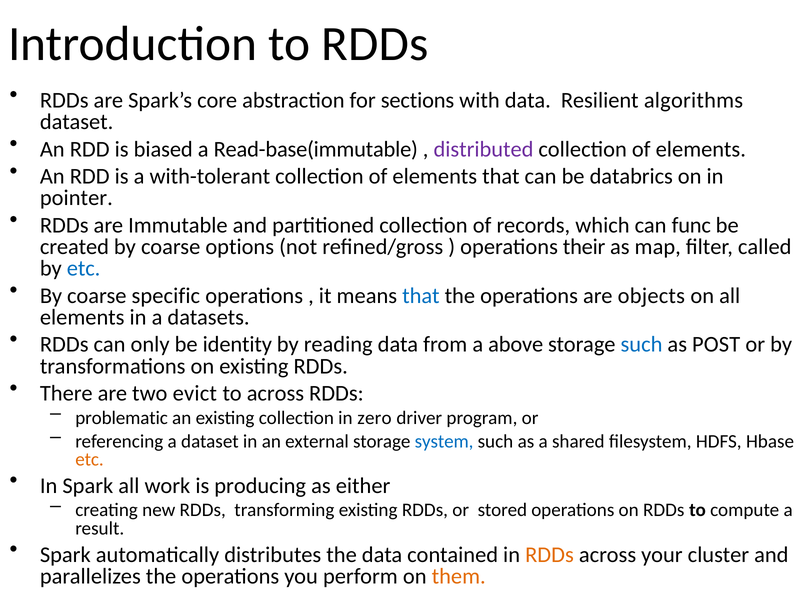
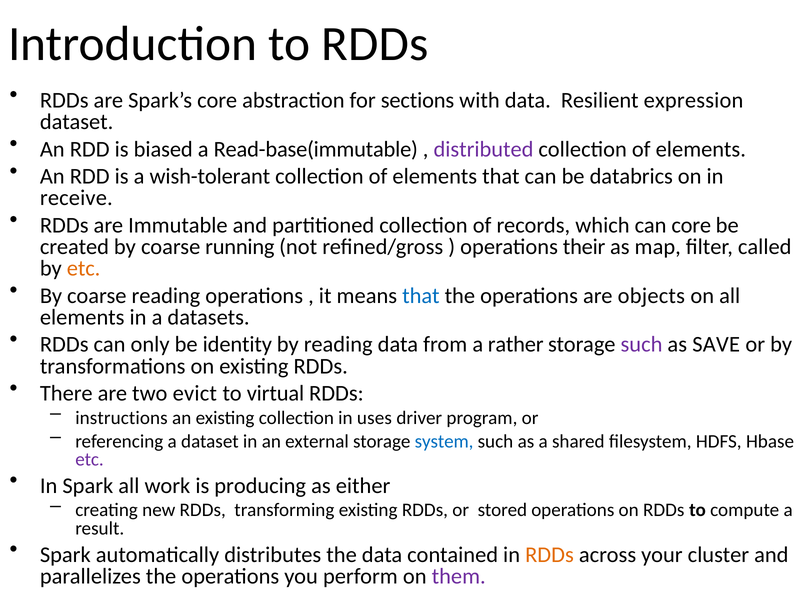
algorithms: algorithms -> expression (694, 100)
with-tolerant: with-tolerant -> wish-tolerant (210, 176)
pointer: pointer -> receive (76, 198)
can func: func -> core (691, 225)
options: options -> running (240, 247)
etc colour: blue -> orange (84, 268)
coarse specific: specific -> reading (166, 296)
above: above -> rather (516, 345)
such colour: blue -> purple (641, 345)
POST: POST -> SAVE (716, 345)
to across: across -> virtual (275, 393)
problematic: problematic -> instructions (121, 418)
zero: zero -> uses (374, 418)
etc colour: orange -> purple (89, 460)
them colour: orange -> purple (459, 576)
